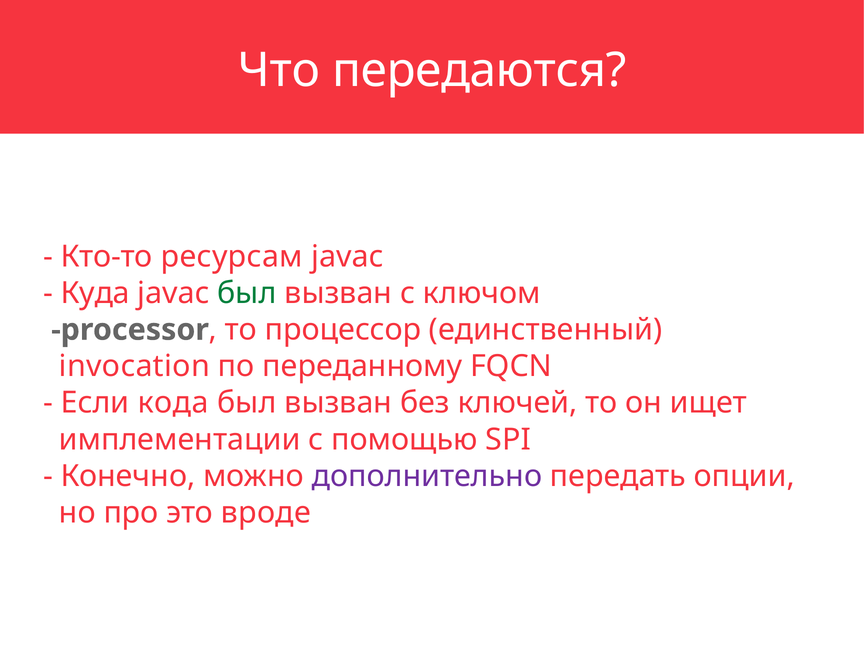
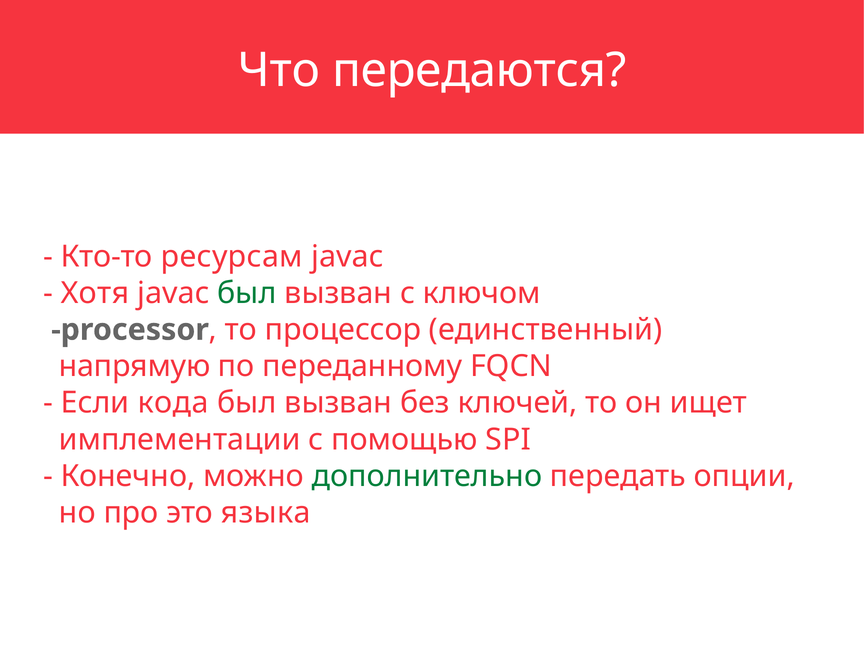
Куда: Куда -> Хотя (95, 293)
invocation: invocation -> напрямую (135, 367)
дополнительно colour: purple -> green (427, 476)
вроде: вроде -> языка (266, 513)
